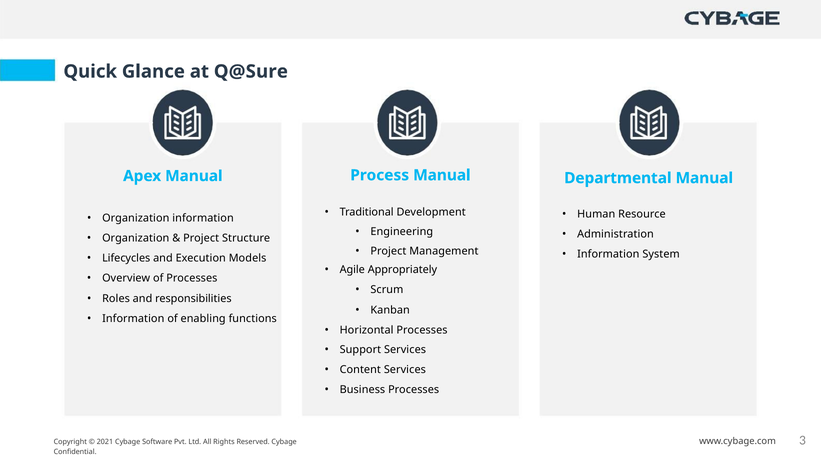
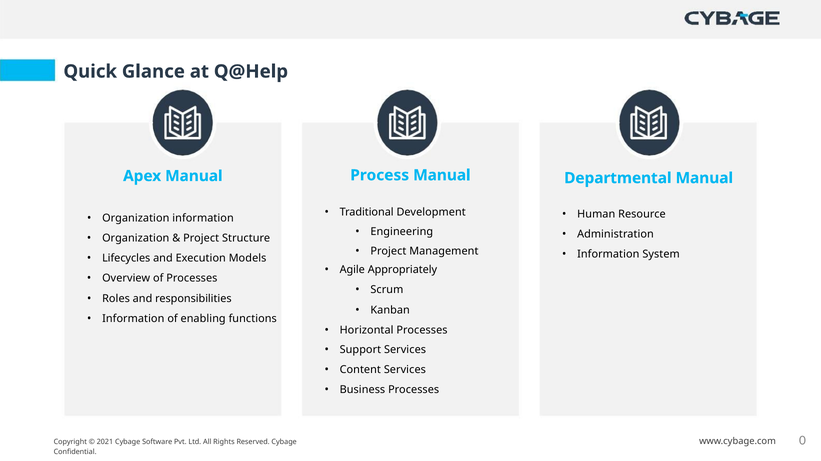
Q@Sure: Q@Sure -> Q@Help (251, 72)
3: 3 -> 0 (802, 440)
